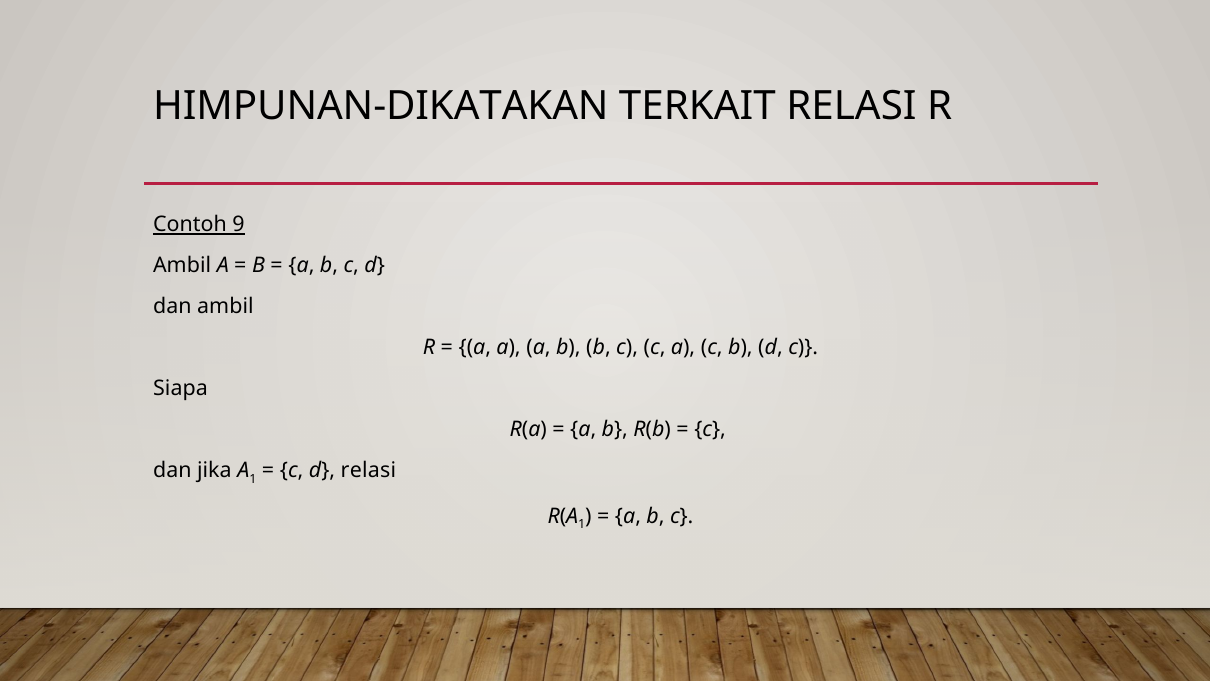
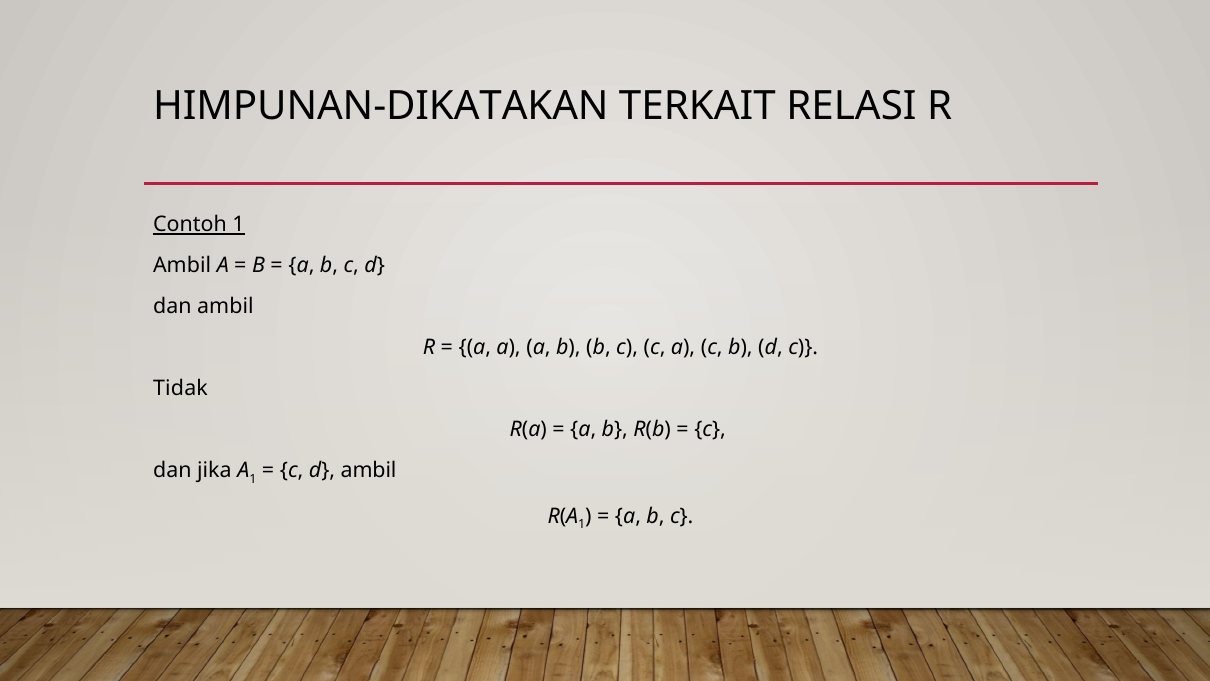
Contoh 9: 9 -> 1 (239, 224)
Siapa: Siapa -> Tidak (181, 388)
d relasi: relasi -> ambil (369, 470)
